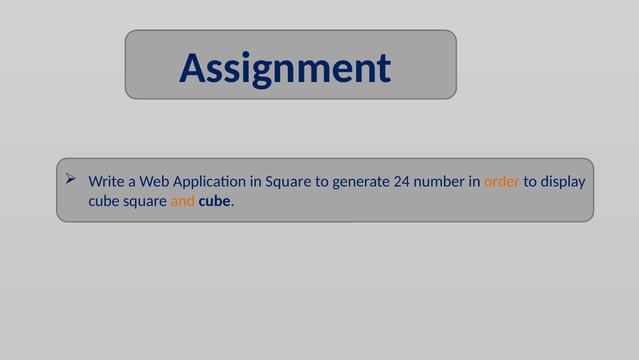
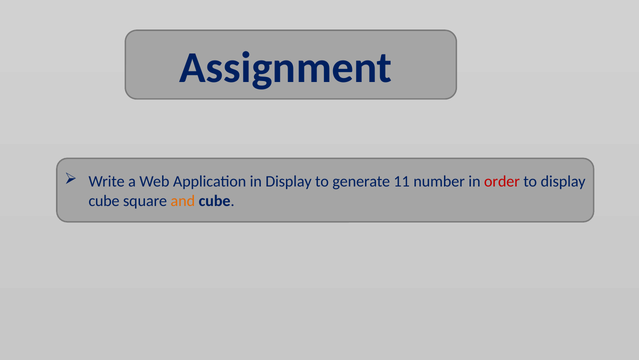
in Square: Square -> Display (289, 181)
24: 24 -> 11 (402, 181)
order colour: orange -> red (502, 181)
